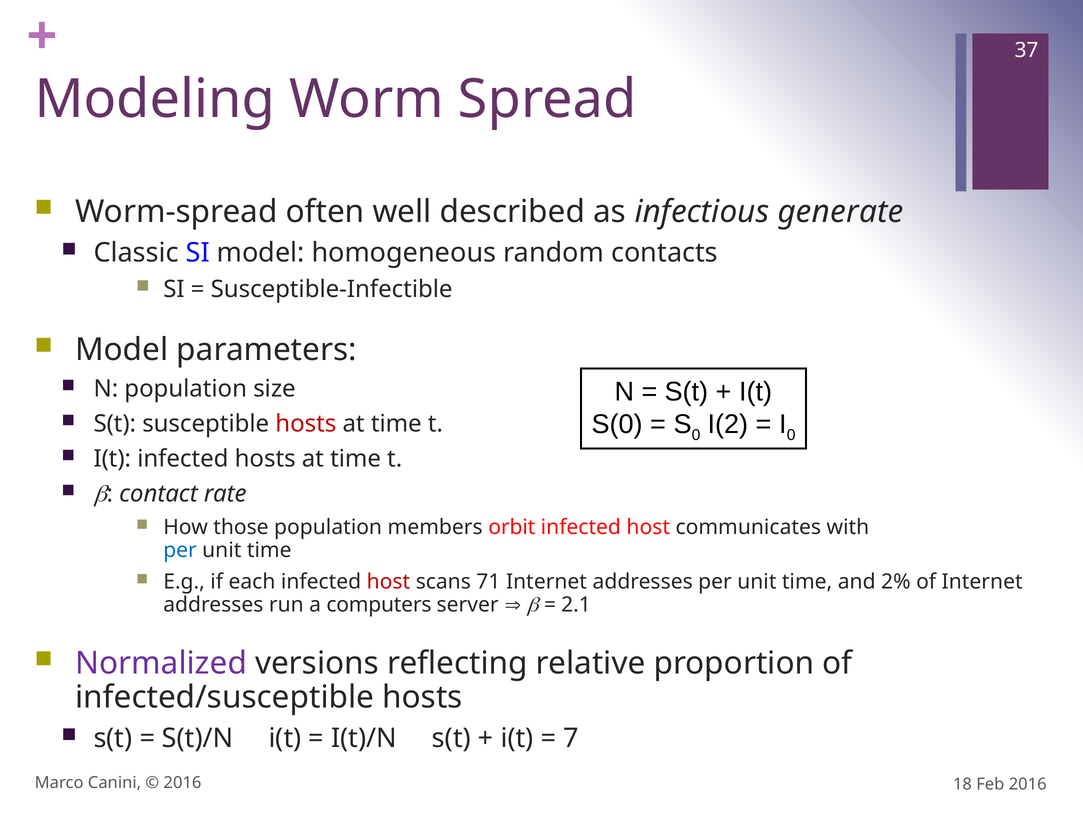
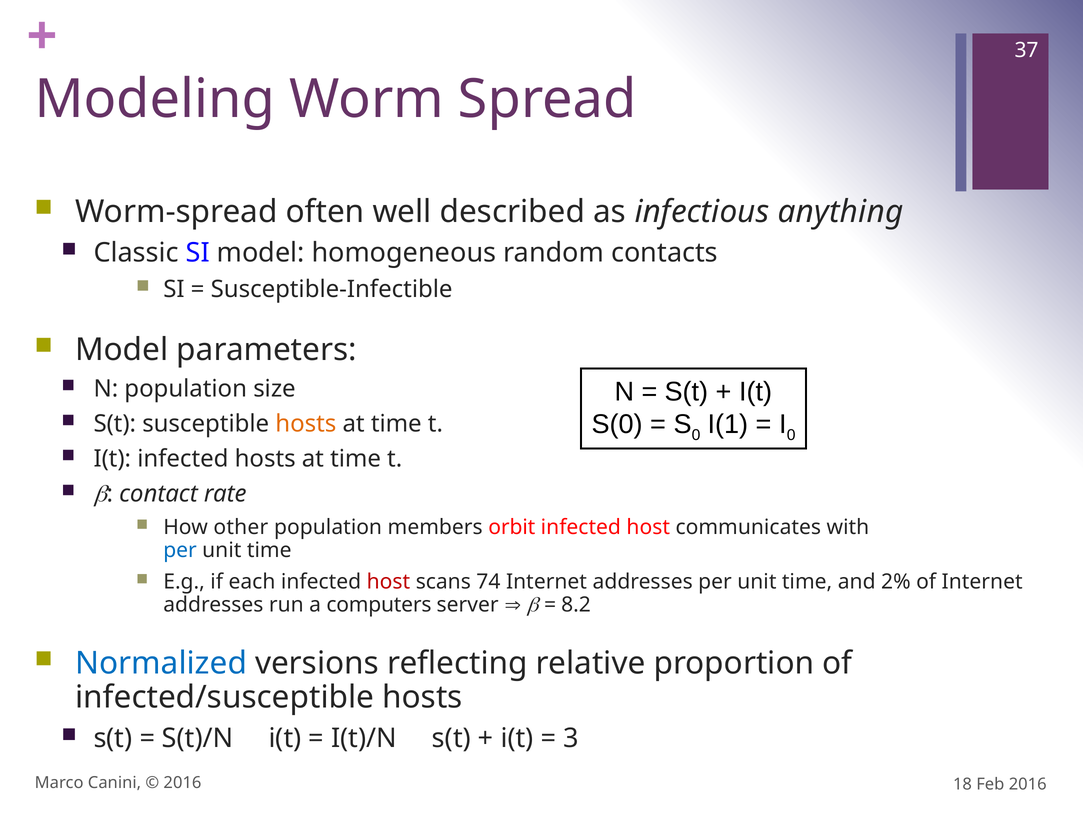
generate: generate -> anything (841, 212)
I(2: I(2 -> I(1 (728, 424)
hosts colour: red -> orange (306, 423)
those: those -> other (241, 527)
71: 71 -> 74 (488, 581)
2.1: 2.1 -> 8.2 (576, 604)
Normalized colour: purple -> blue (161, 663)
7: 7 -> 3 (571, 738)
